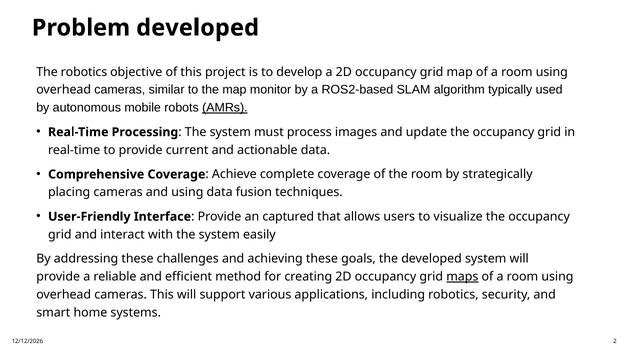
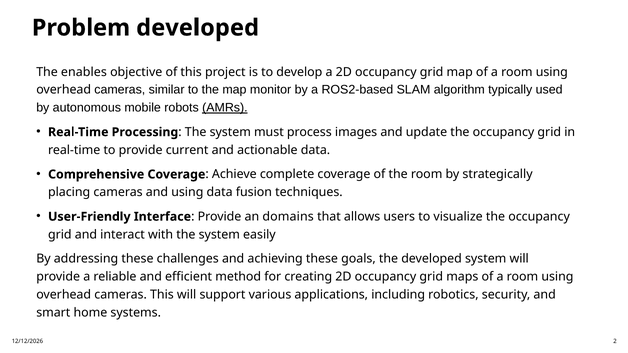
The robotics: robotics -> enables (84, 72)
captured: captured -> domains (288, 217)
maps underline: present -> none (462, 277)
